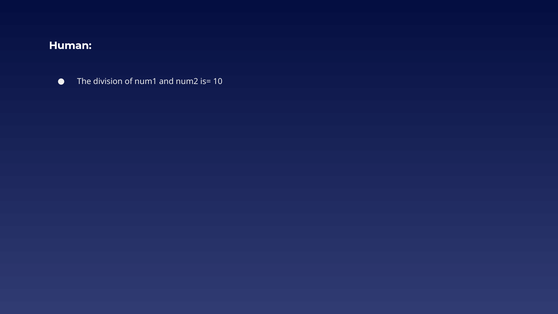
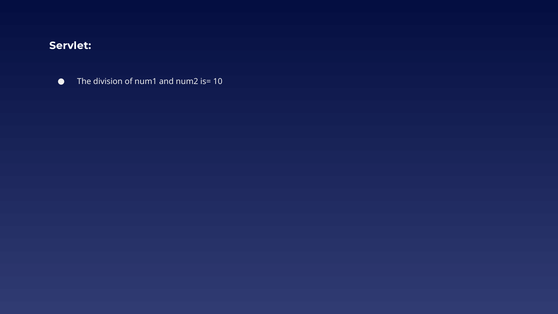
Human: Human -> Servlet (70, 46)
